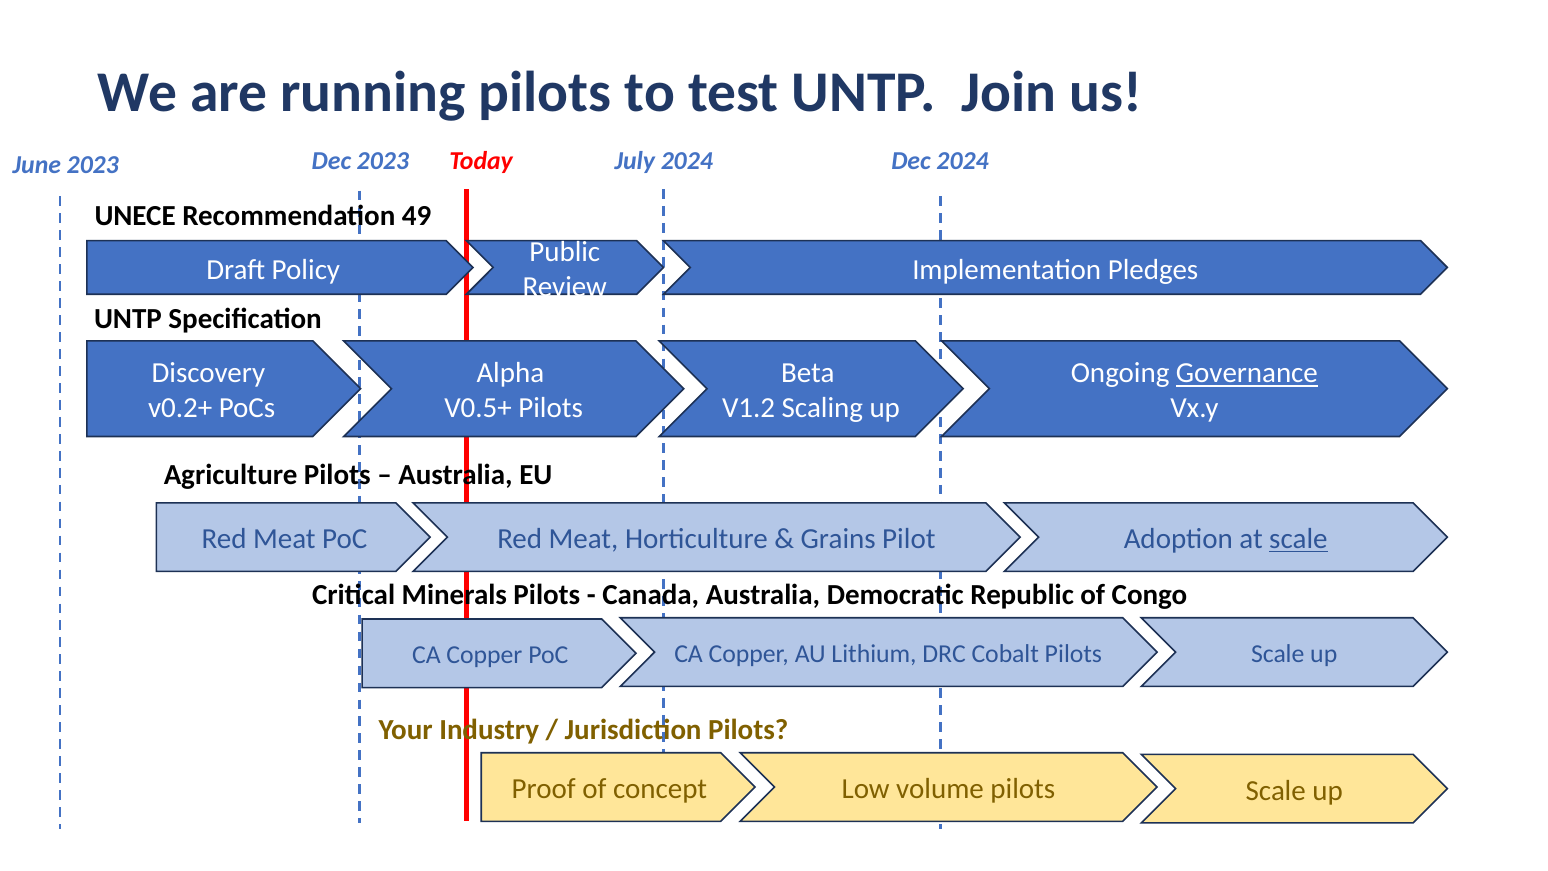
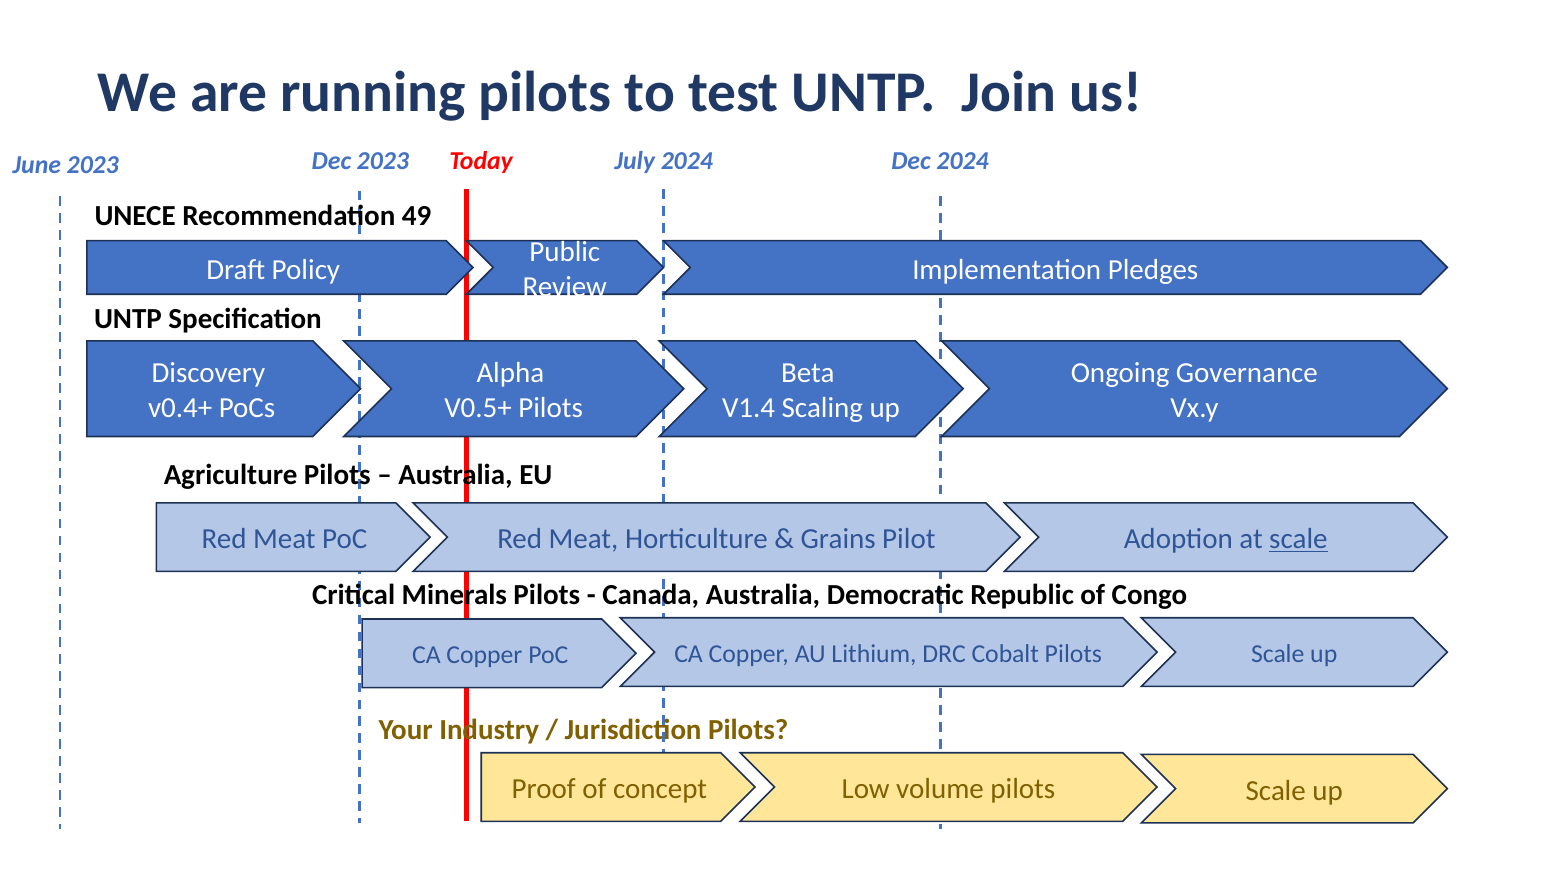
Governance underline: present -> none (1247, 373)
v0.2+: v0.2+ -> v0.4+ (180, 408)
V1.2: V1.2 -> V1.4 (749, 408)
